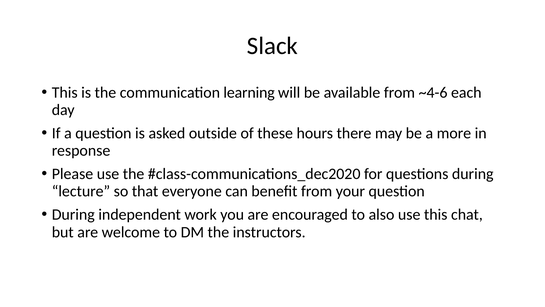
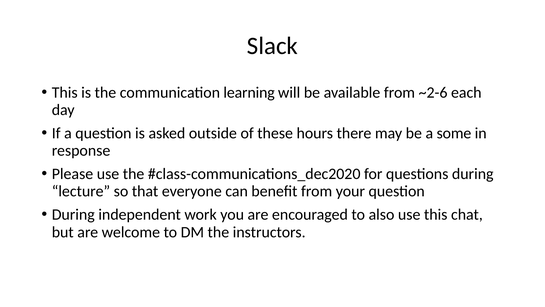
~4-6: ~4-6 -> ~2-6 (433, 92)
more: more -> some (454, 133)
